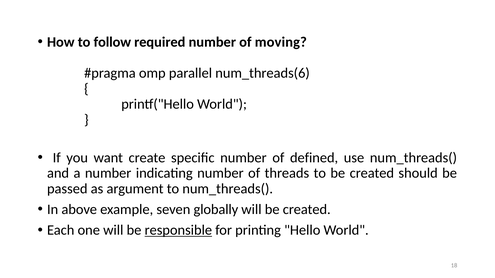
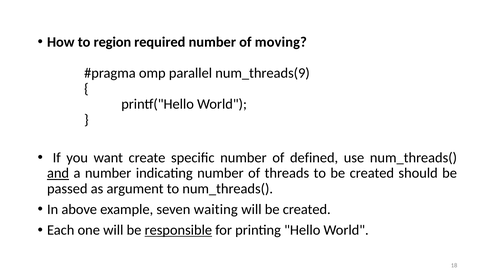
follow: follow -> region (112, 42)
num_threads(6: num_threads(6 -> num_threads(9 (263, 73)
and underline: none -> present (58, 173)
globally: globally -> waiting (216, 210)
